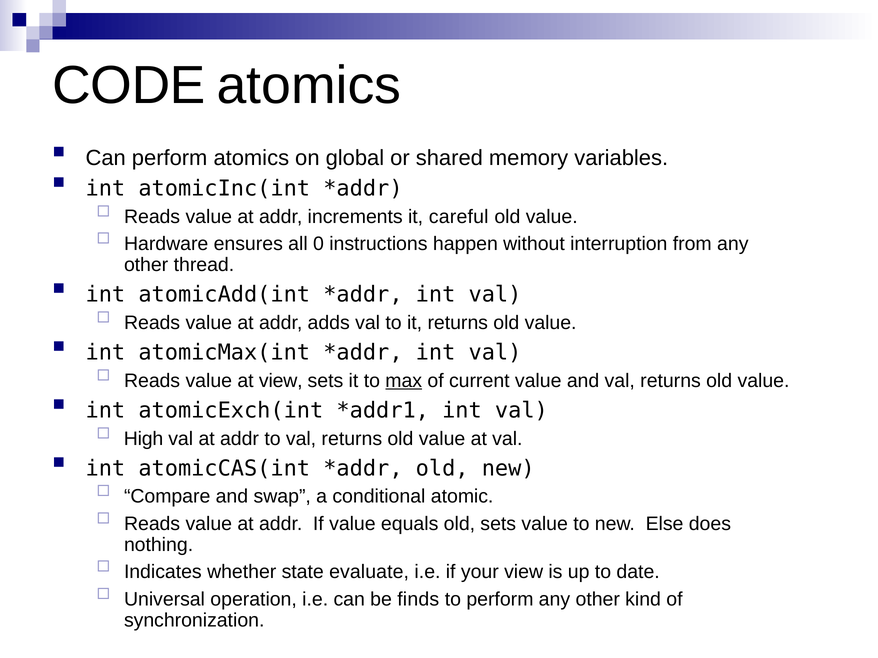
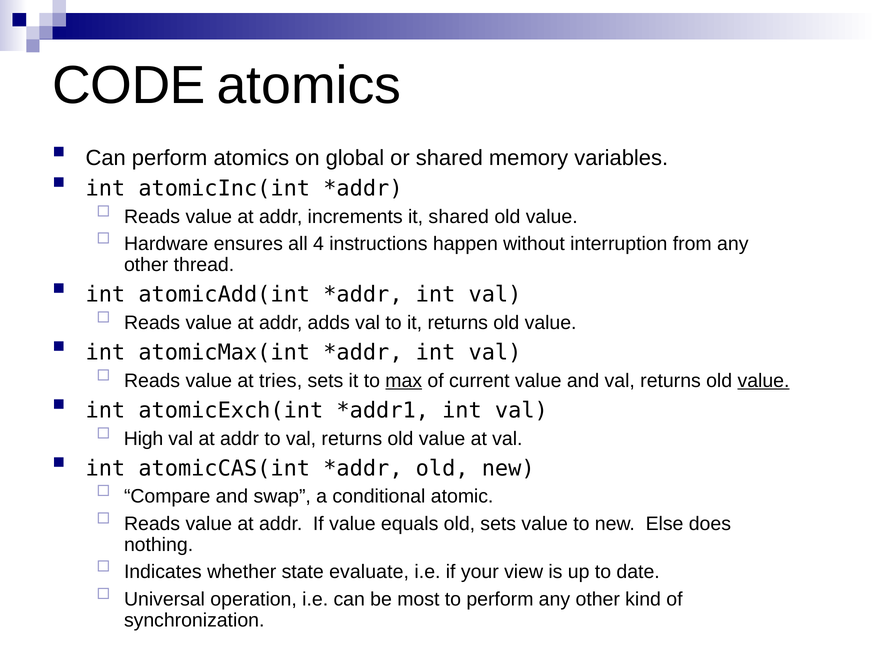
it careful: careful -> shared (459, 217)
0: 0 -> 4 (318, 244)
at view: view -> tries (281, 381)
value underline: none -> present (763, 381)
finds: finds -> most (418, 600)
